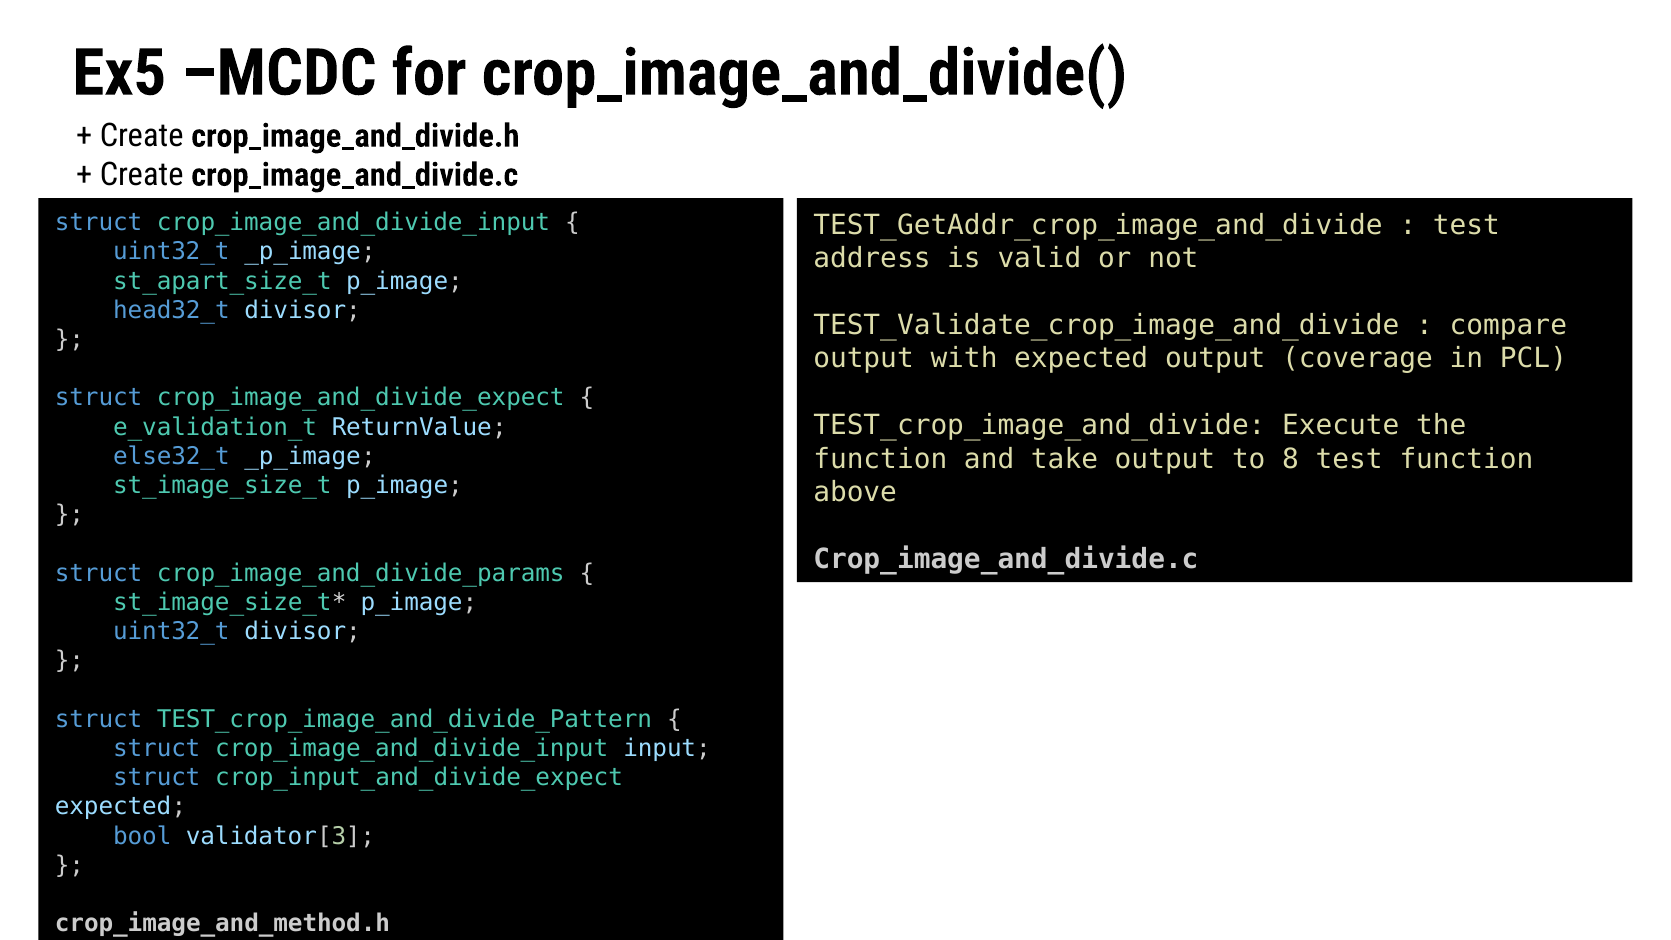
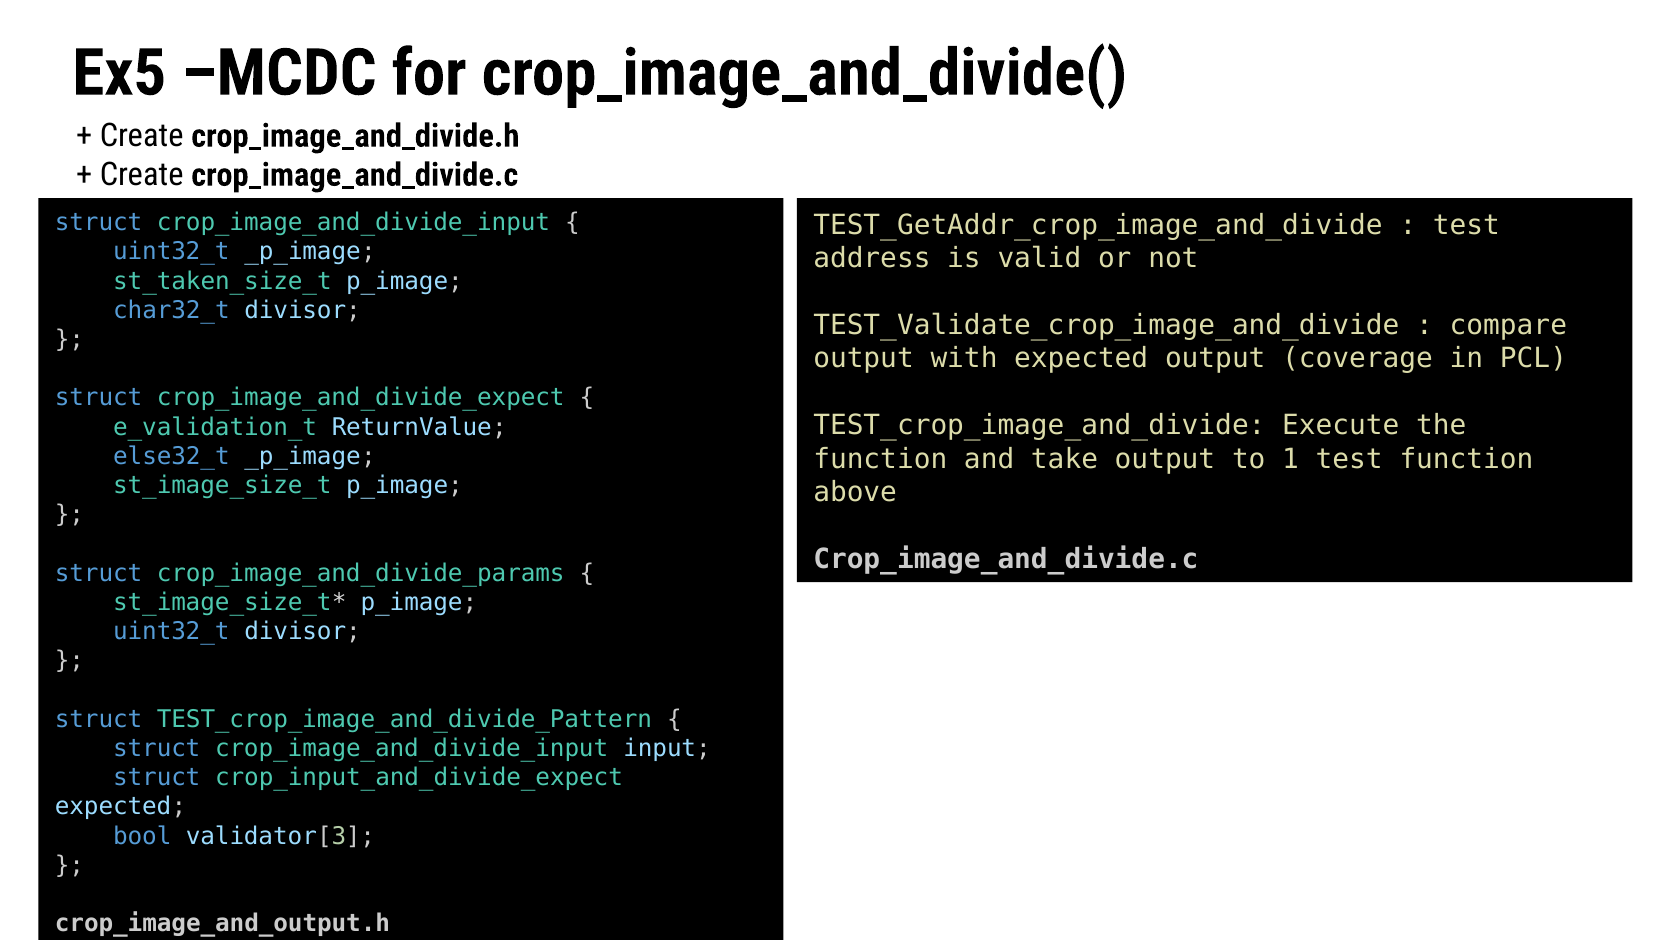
st_apart_size_t: st_apart_size_t -> st_taken_size_t (222, 281)
head32_t: head32_t -> char32_t (171, 310)
8: 8 -> 1 (1290, 459)
crop_image_and_method.h: crop_image_and_method.h -> crop_image_and_output.h (222, 924)
